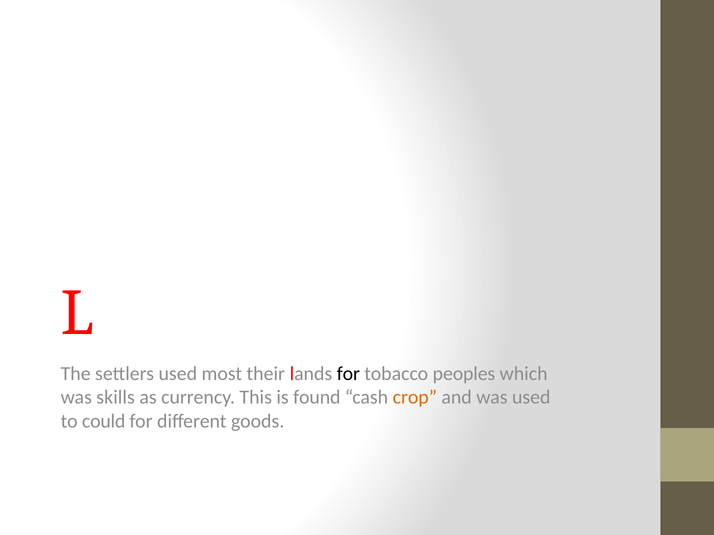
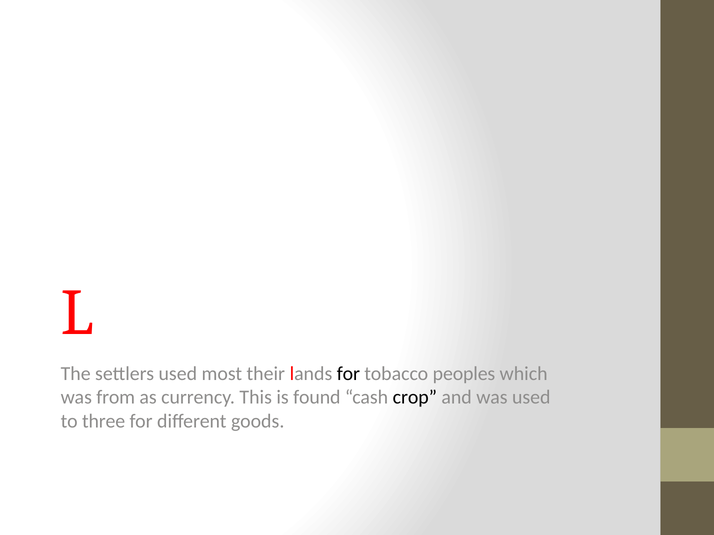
skills: skills -> from (116, 398)
crop colour: orange -> black (415, 398)
could: could -> three (104, 422)
